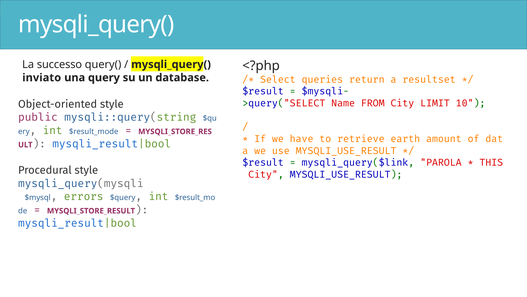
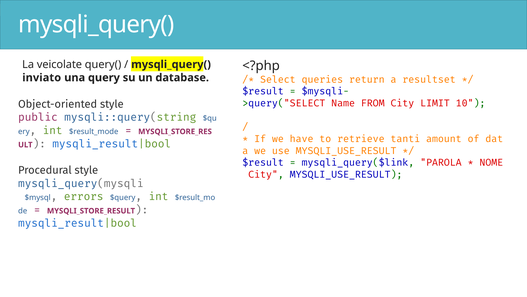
successo: successo -> veicolate (59, 64)
earth: earth -> tanti (405, 139)
THIS: THIS -> NOME (491, 162)
